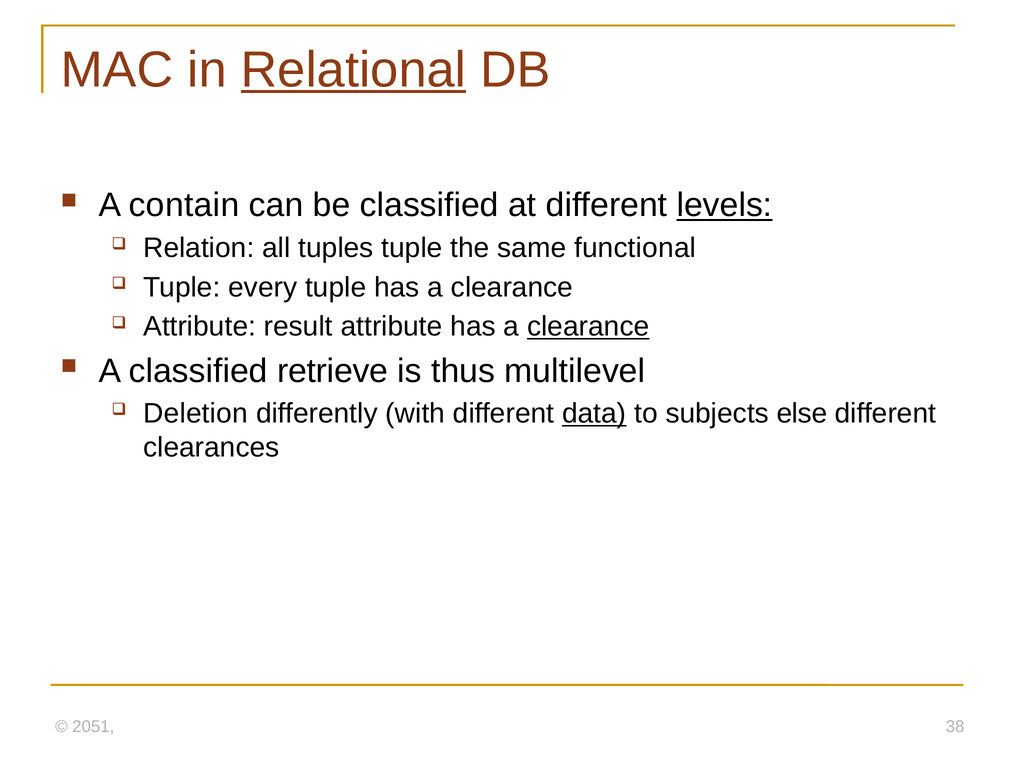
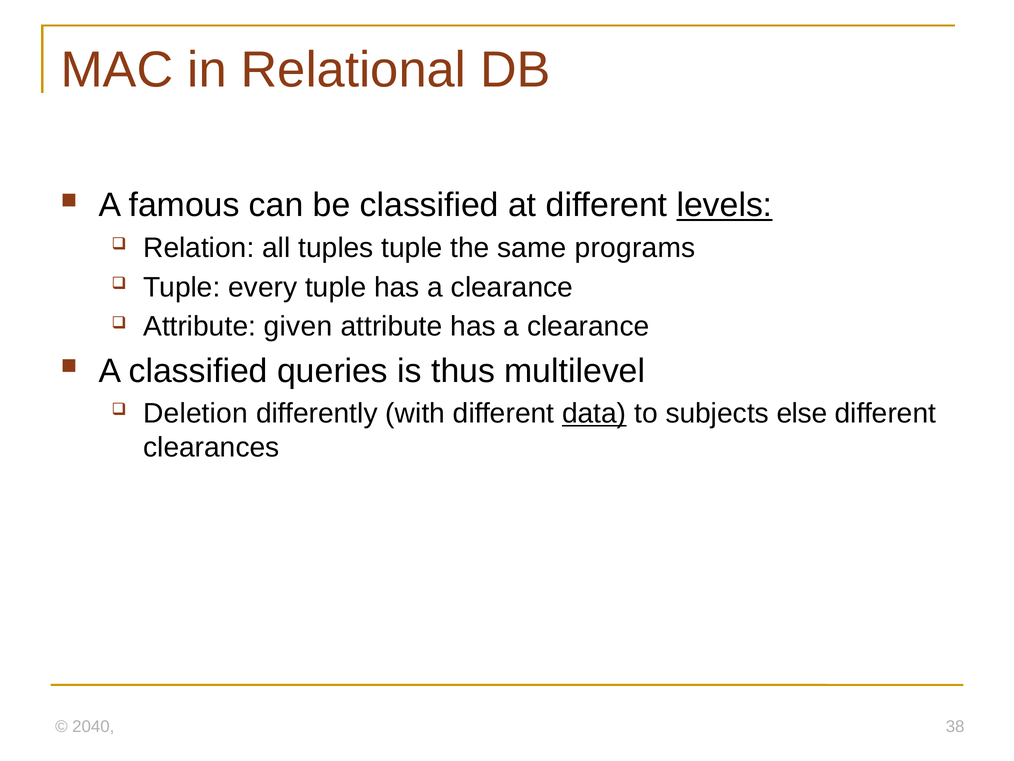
Relational underline: present -> none (354, 70)
contain: contain -> famous (184, 205)
functional: functional -> programs (635, 248)
result: result -> given (298, 326)
clearance underline: present -> none (588, 326)
retrieve: retrieve -> queries (333, 371)
2051: 2051 -> 2040 (93, 726)
